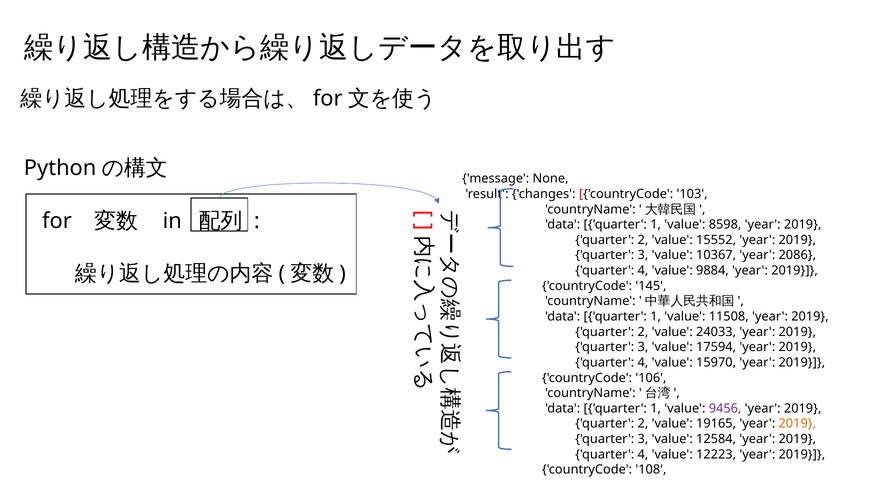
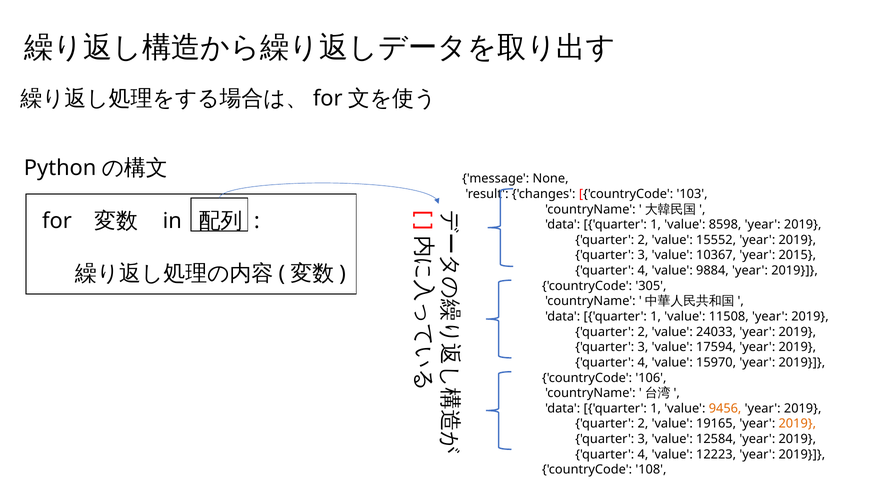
2086: 2086 -> 2015 (797, 255)
145: 145 -> 305 (651, 286)
9456 colour: purple -> orange (725, 409)
